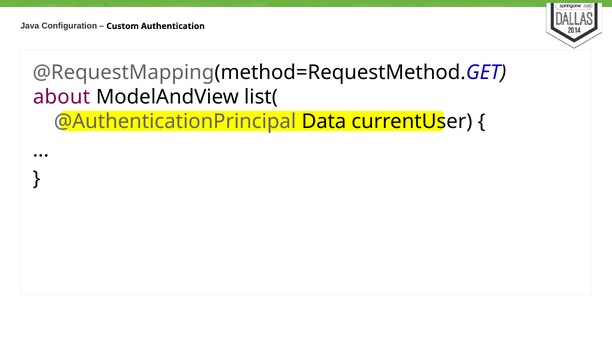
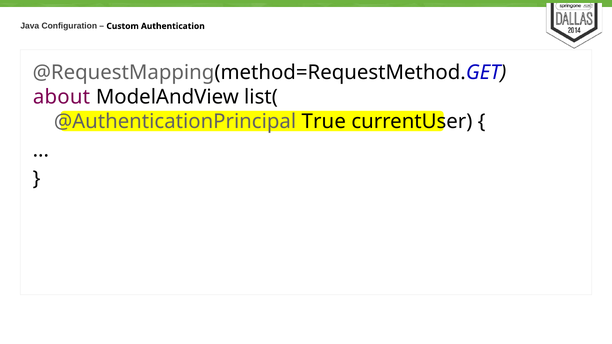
Data: Data -> True (324, 122)
